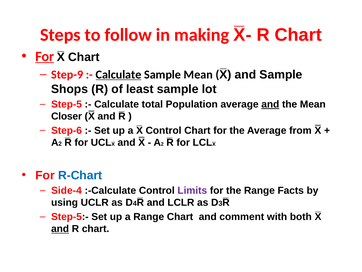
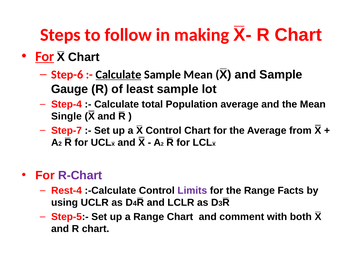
Step-9: Step-9 -> Step-6 (67, 74)
Shops: Shops -> Gauge (70, 89)
Step-5: Step-5 -> Step-4 (67, 104)
and underline: present -> none (270, 104)
Closer: Closer -> Single (66, 116)
Step-6: Step-6 -> Step-7 (67, 130)
R-Chart colour: blue -> purple (80, 175)
Side-4: Side-4 -> Rest-4 (67, 190)
and underline: present -> none (60, 228)
